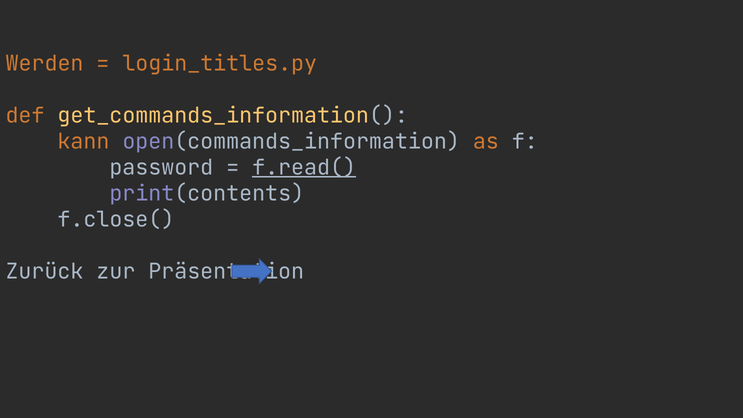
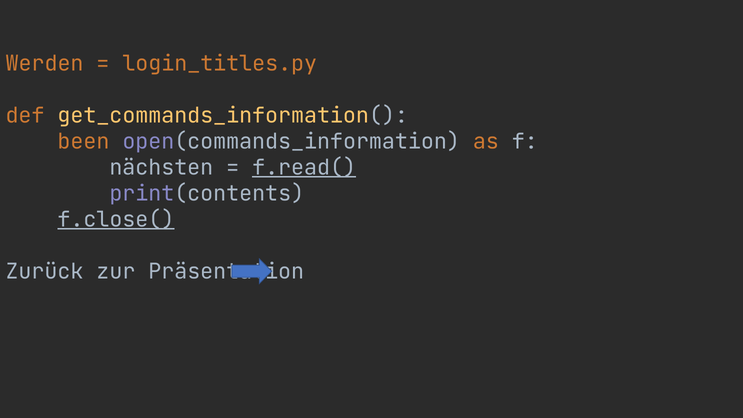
kann: kann -> been (83, 141)
password: password -> nächsten (161, 167)
f.close( underline: none -> present (116, 219)
